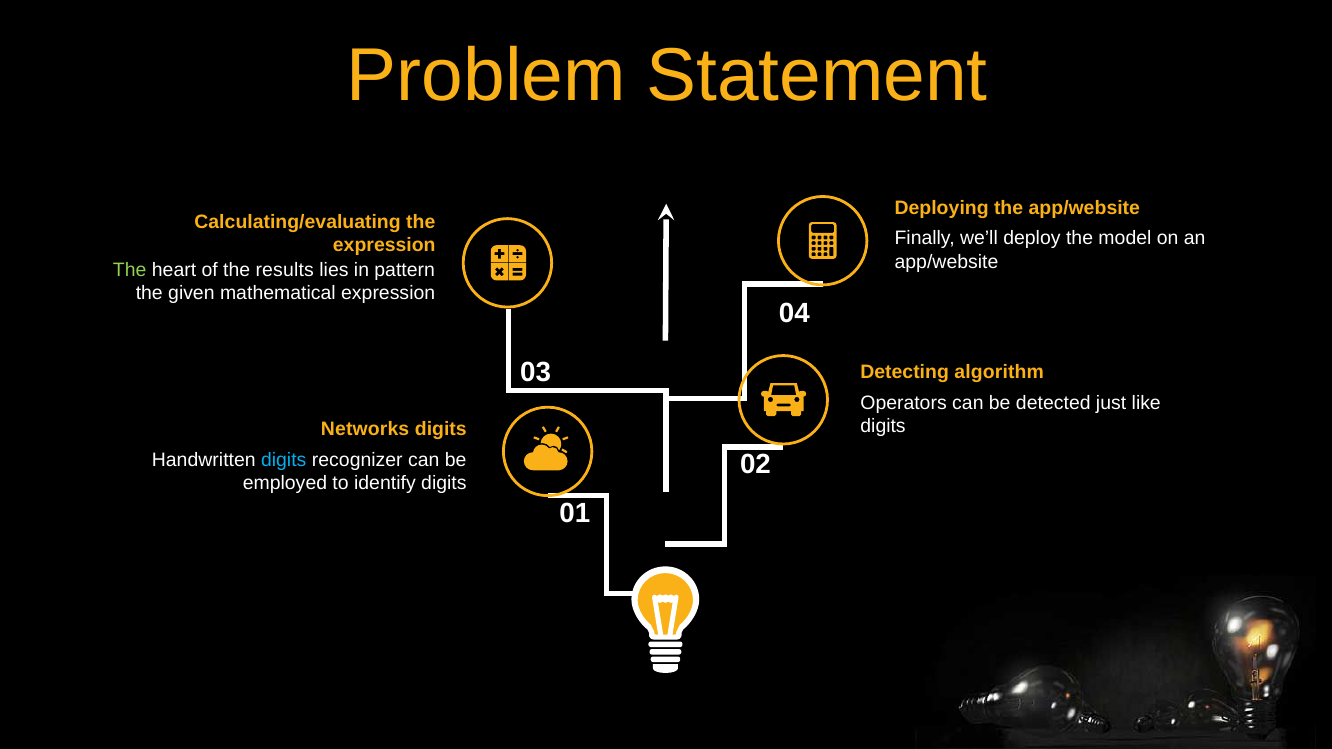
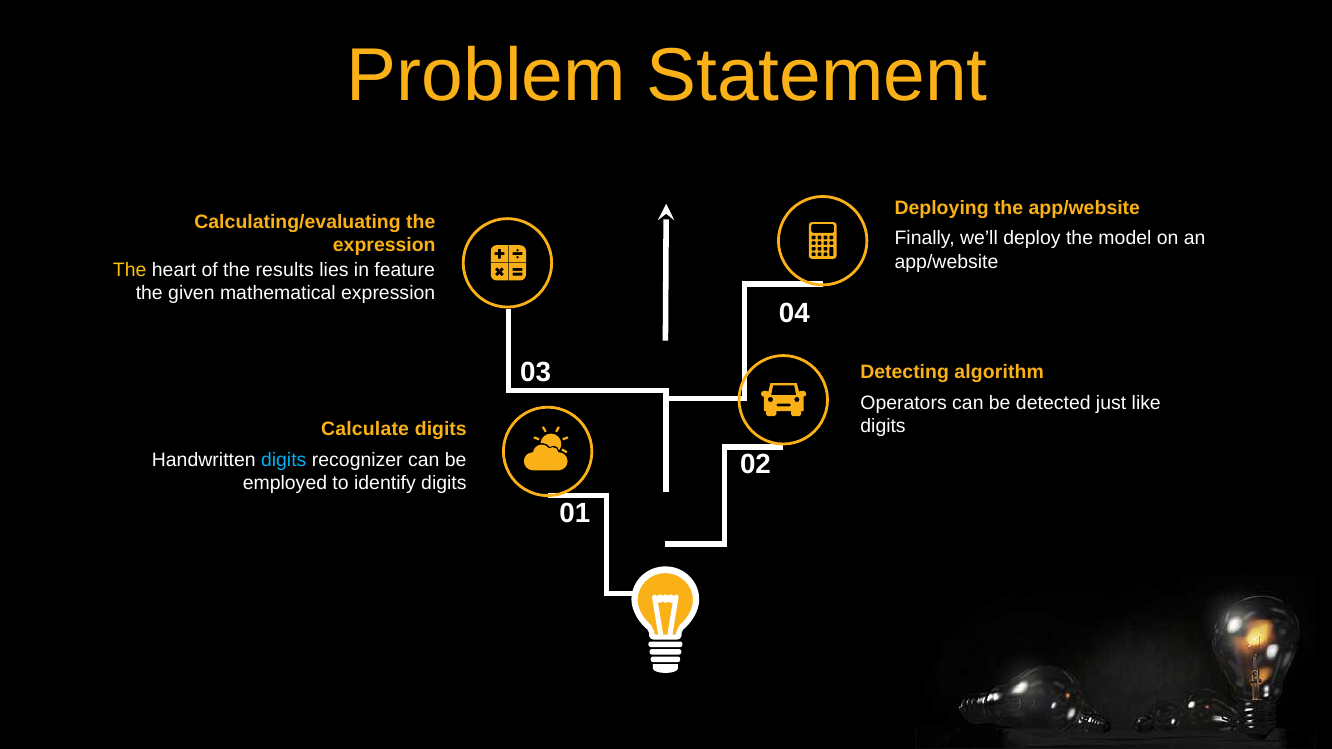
The colour: light green -> yellow (130, 270)
pattern: pattern -> feature (405, 270)
Networks: Networks -> Calculate (365, 430)
